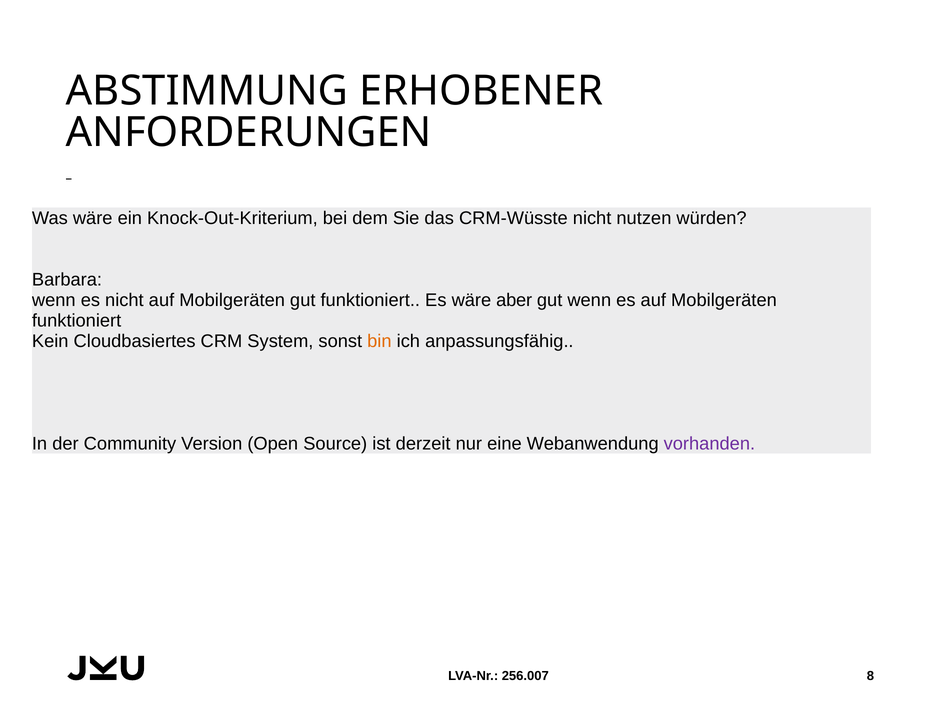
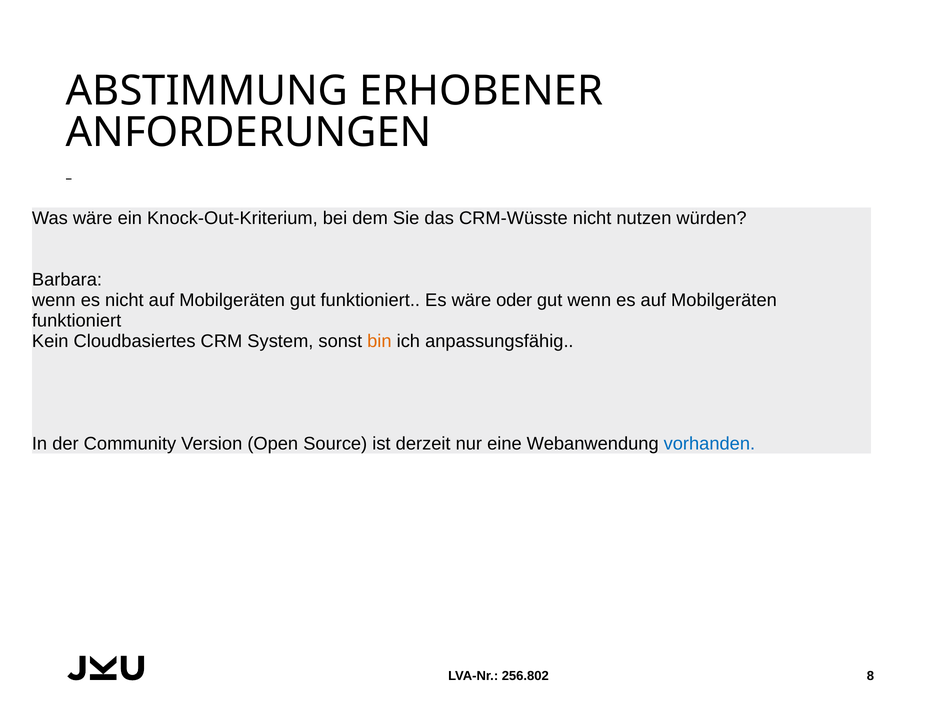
aber: aber -> oder (514, 300)
vorhanden colour: purple -> blue (709, 444)
256.007: 256.007 -> 256.802 (525, 676)
